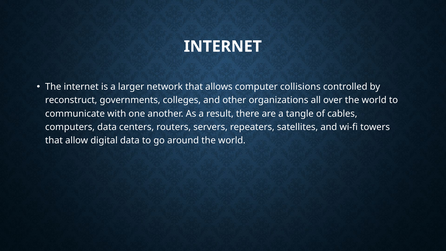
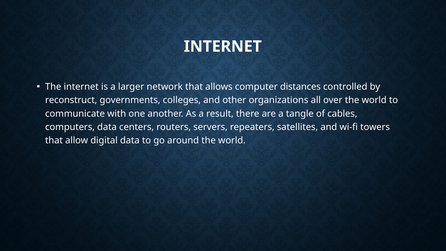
collisions: collisions -> distances (300, 87)
